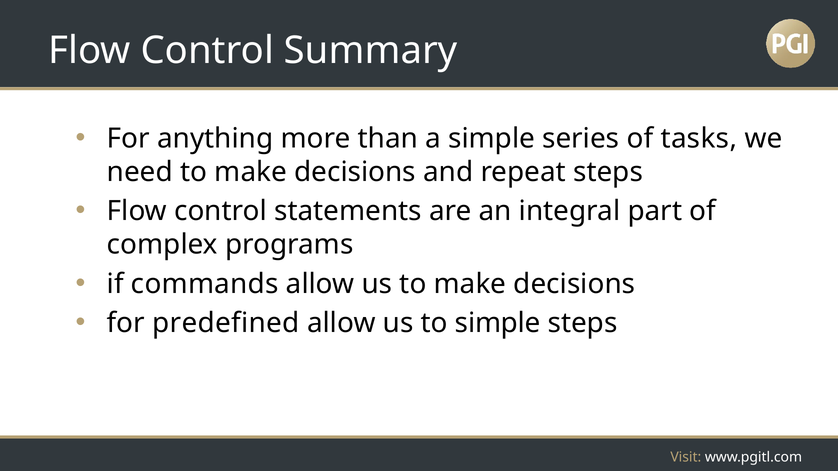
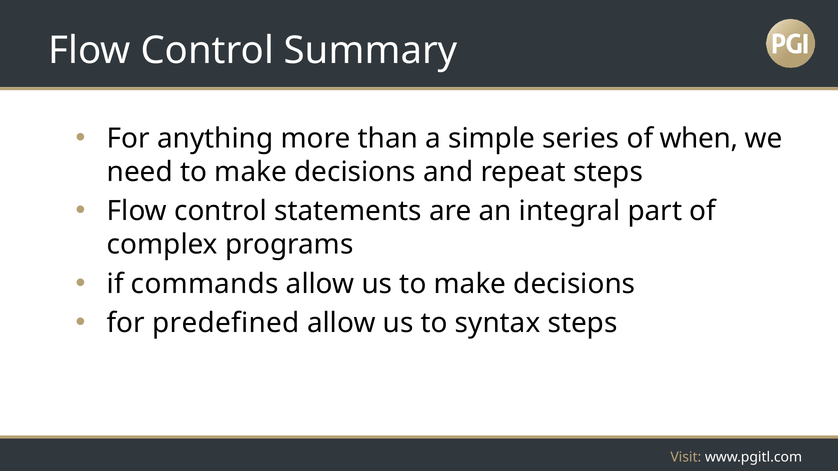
tasks: tasks -> when (699, 139)
to simple: simple -> syntax (498, 323)
